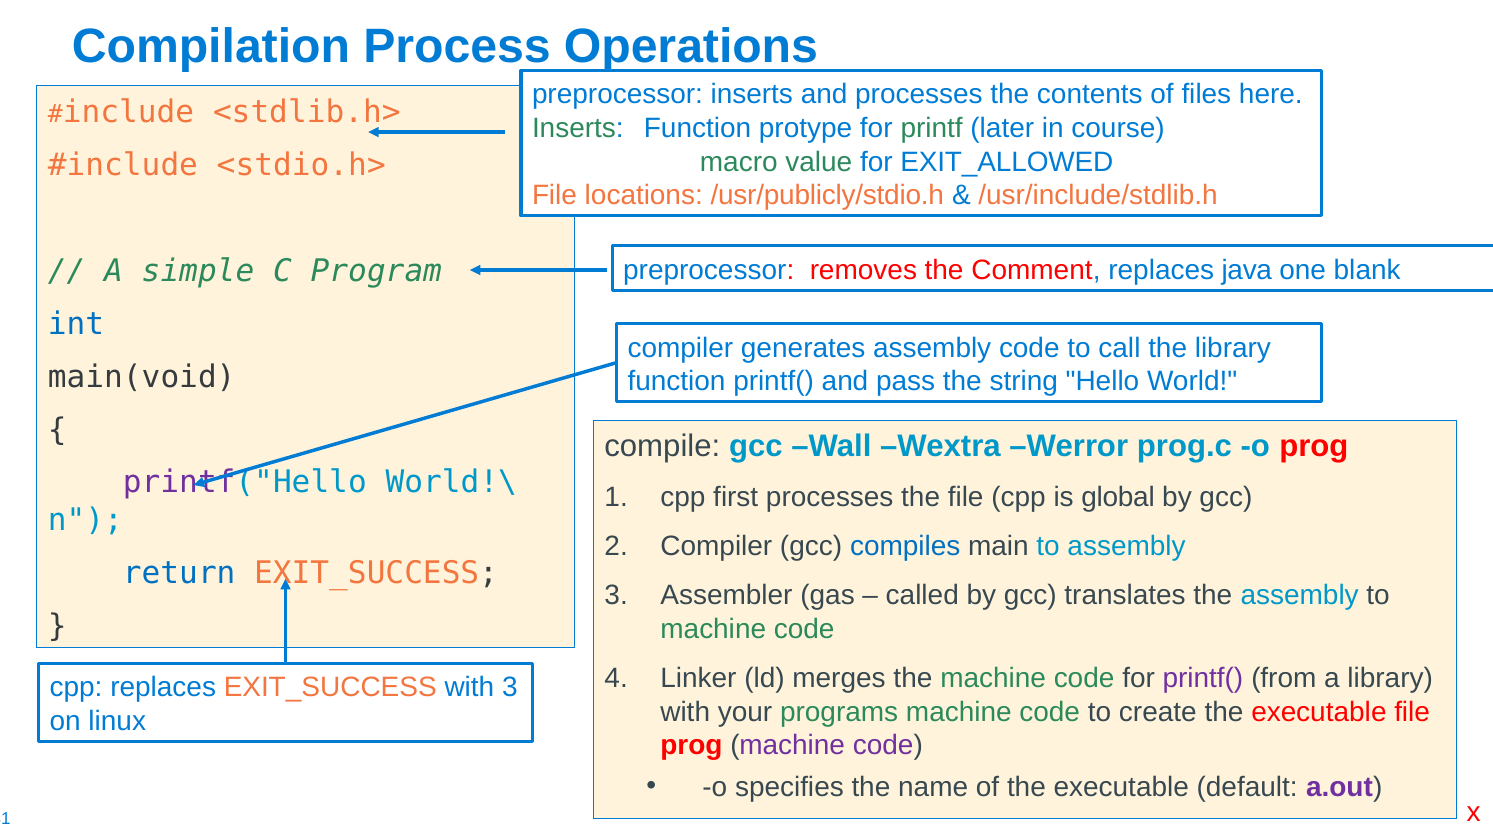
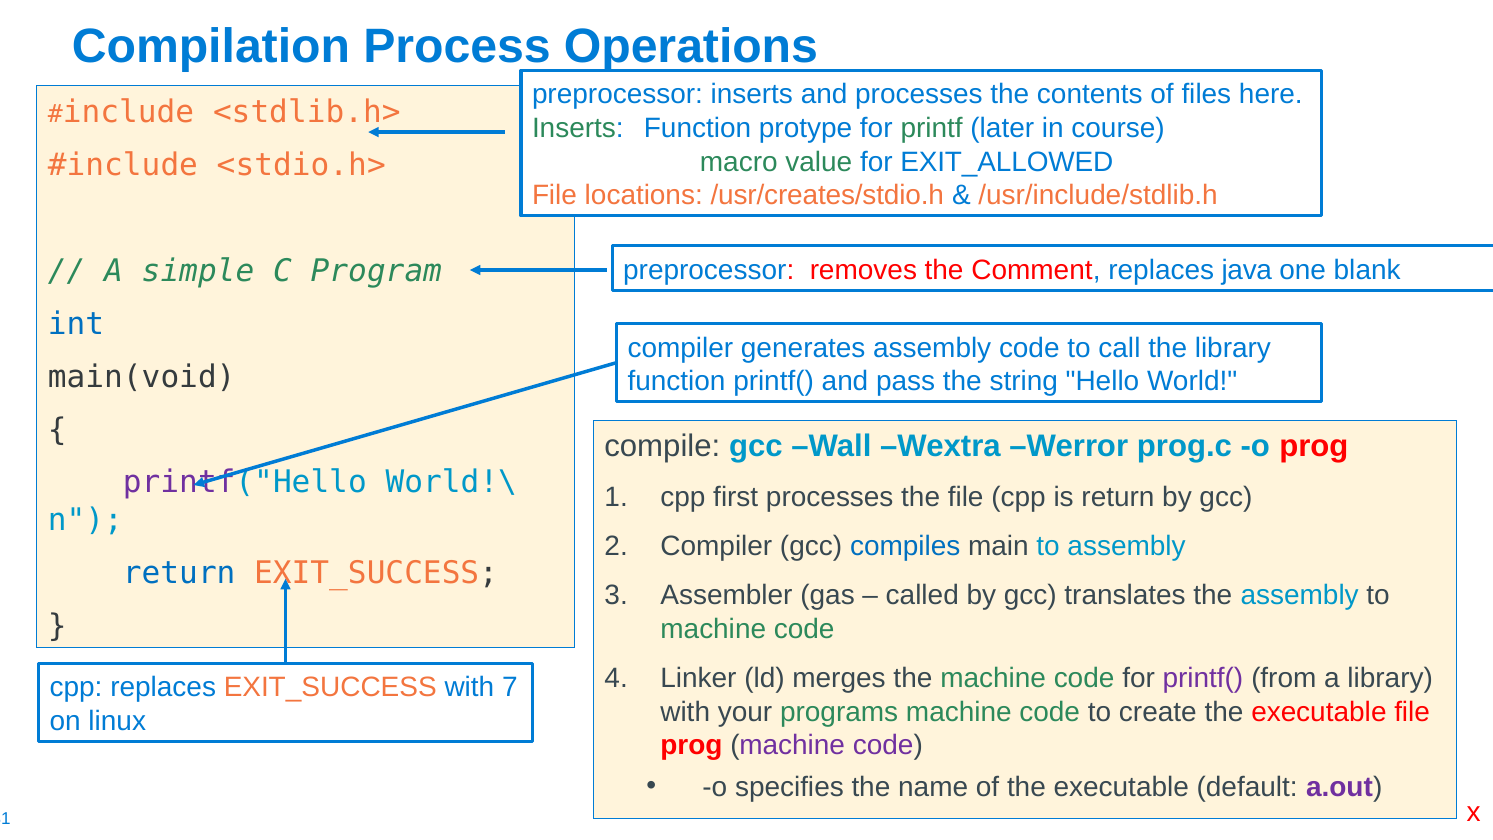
/usr/publicly/stdio.h: /usr/publicly/stdio.h -> /usr/creates/stdio.h (827, 195)
is global: global -> return (1118, 497)
with 3: 3 -> 7 (510, 688)
